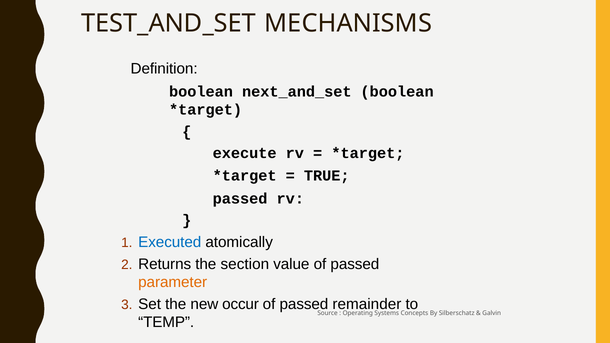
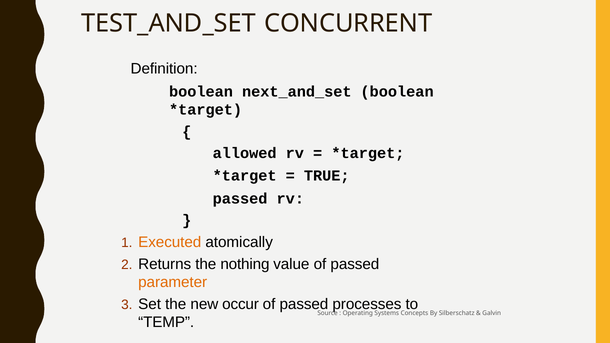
MECHANISMS: MECHANISMS -> CONCURRENT (348, 23)
execute: execute -> allowed (245, 153)
Executed colour: blue -> orange (170, 242)
section: section -> nothing (245, 264)
remainder: remainder -> processes (367, 304)
